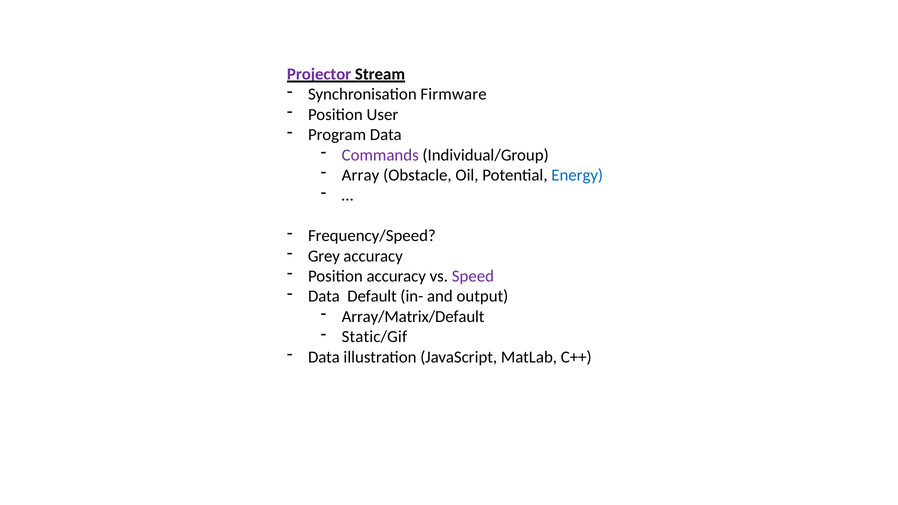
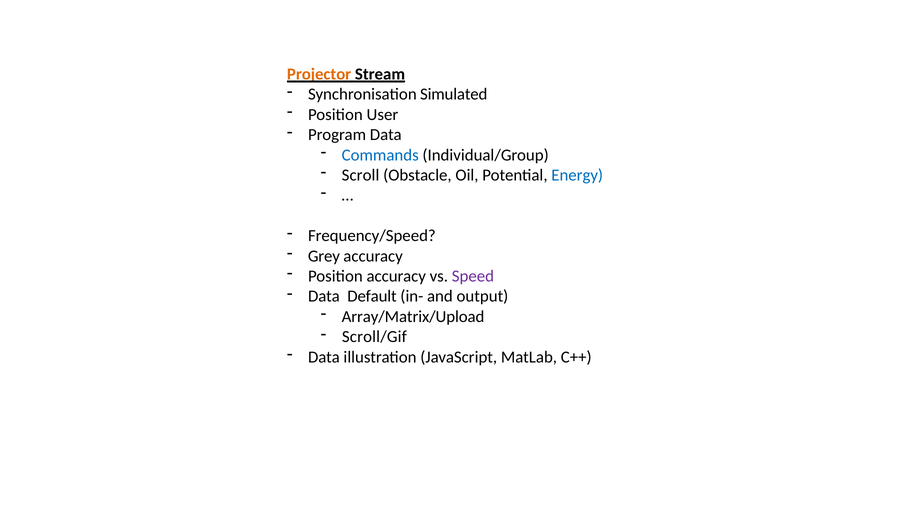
Projector colour: purple -> orange (319, 74)
Firmware: Firmware -> Simulated (454, 94)
Commands colour: purple -> blue (380, 155)
Array: Array -> Scroll (361, 175)
Array/Matrix/Default: Array/Matrix/Default -> Array/Matrix/Upload (413, 317)
Static/Gif: Static/Gif -> Scroll/Gif (374, 337)
